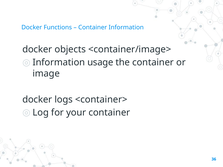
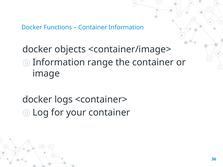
usage: usage -> range (100, 62)
